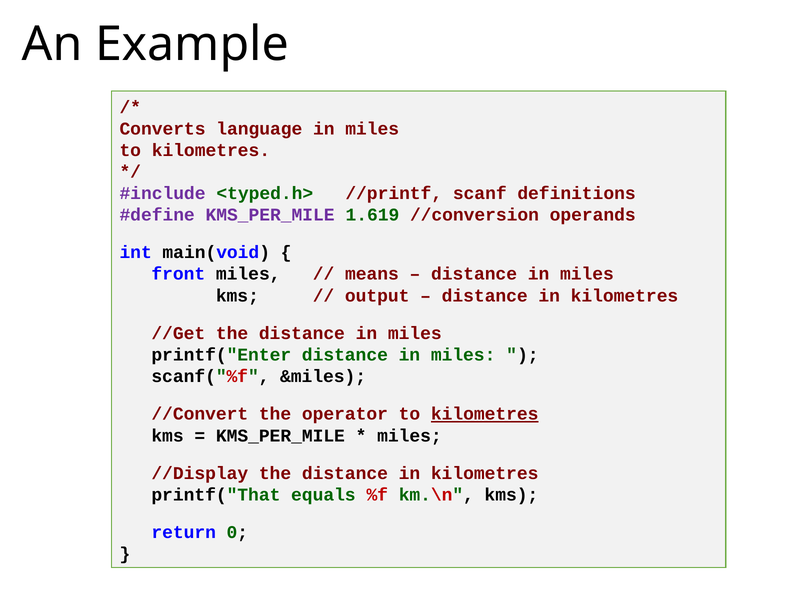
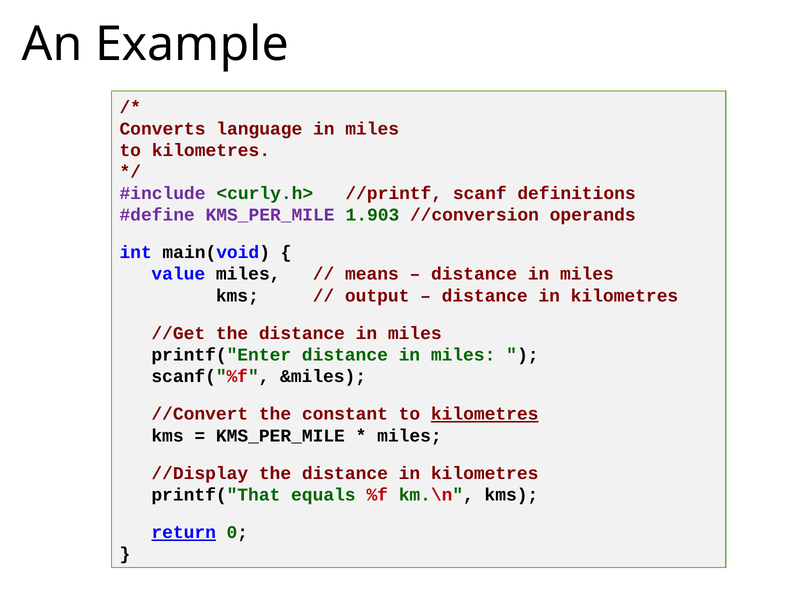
<typed.h>: <typed.h> -> <curly.h> (265, 194)
1.619: 1.619 -> 1.903 (372, 215)
front: front -> value (178, 274)
operator: operator -> constant (345, 415)
return underline: none -> present (184, 533)
